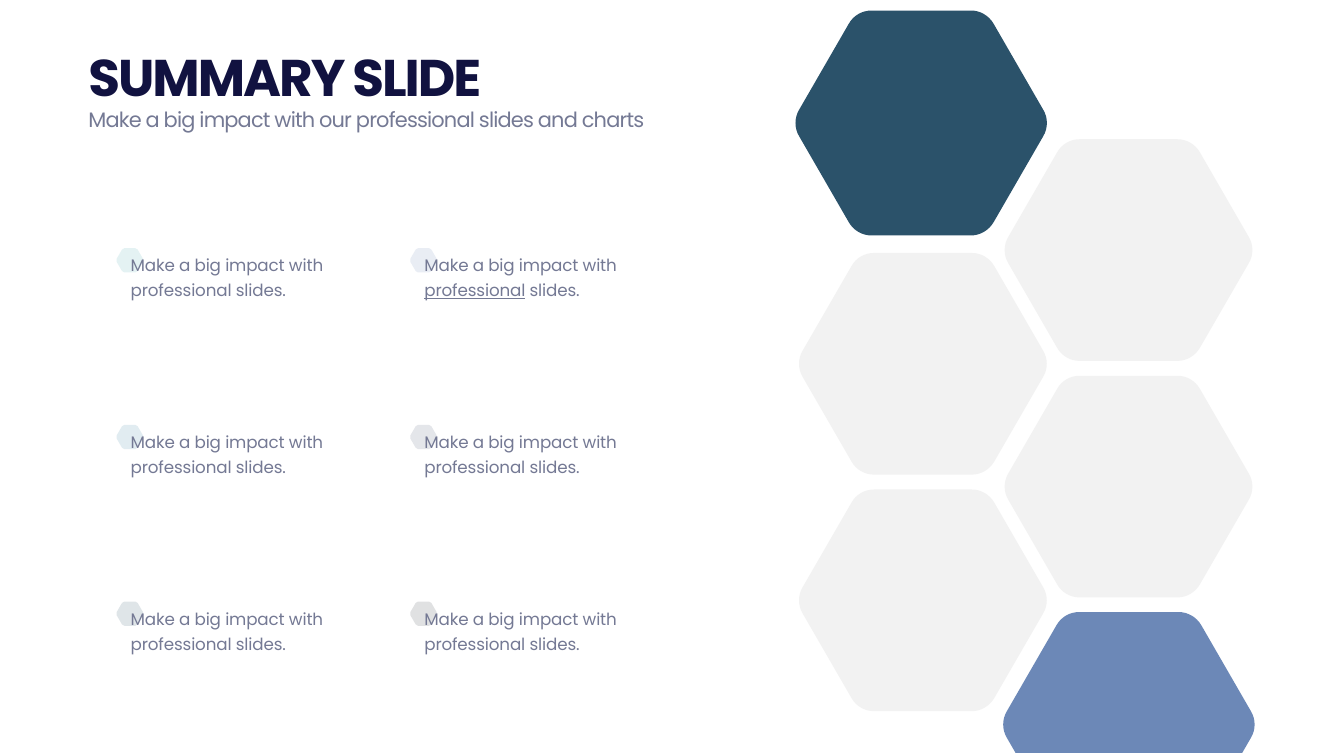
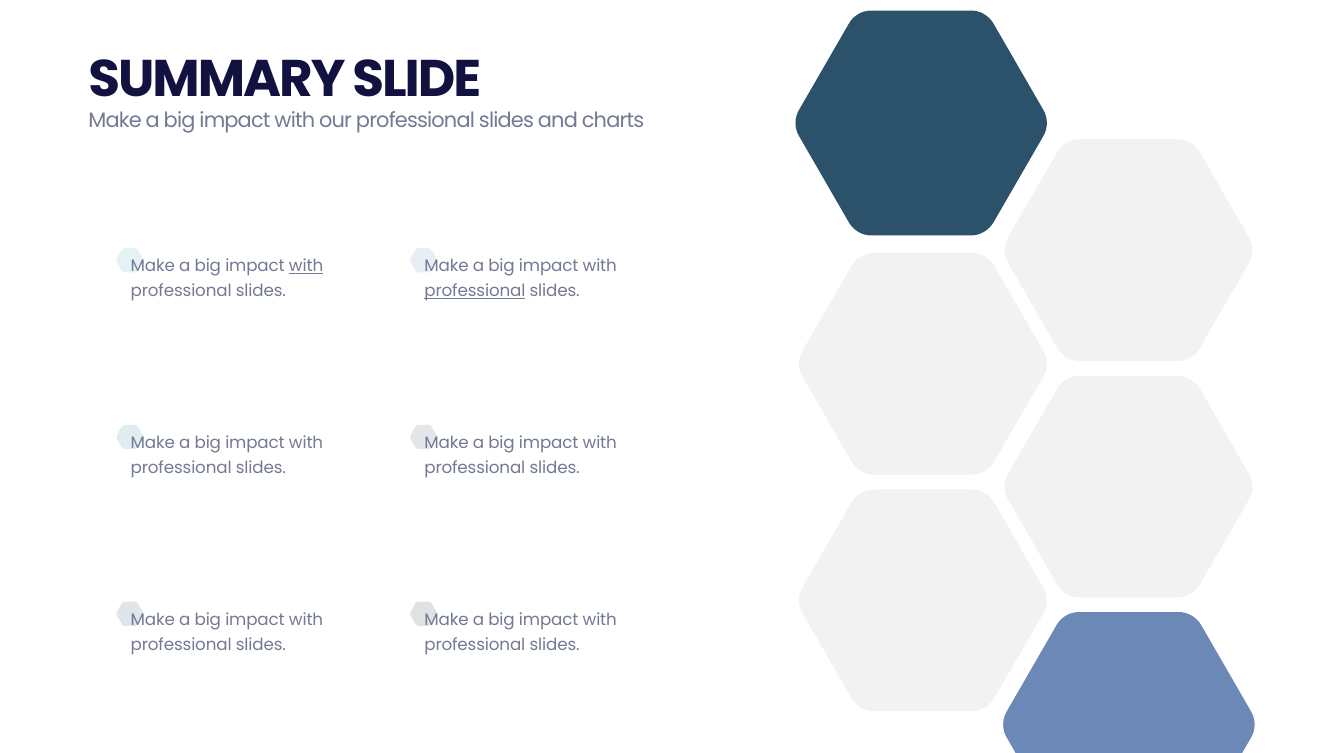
with underline: none -> present (306, 266)
